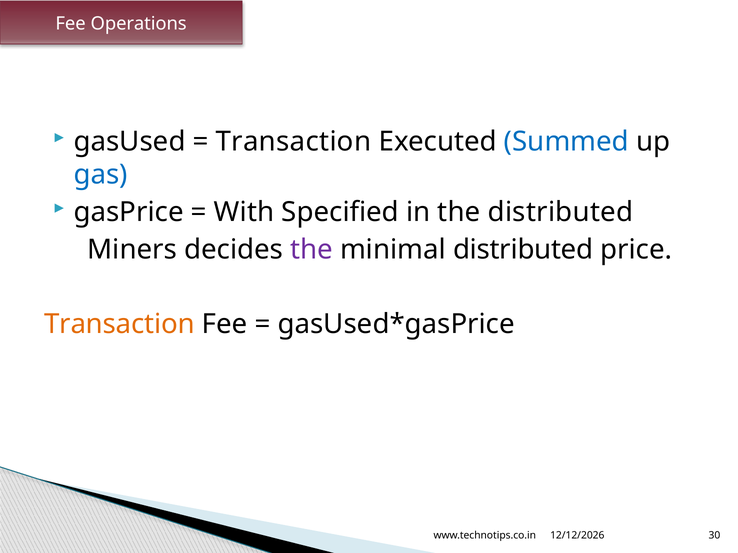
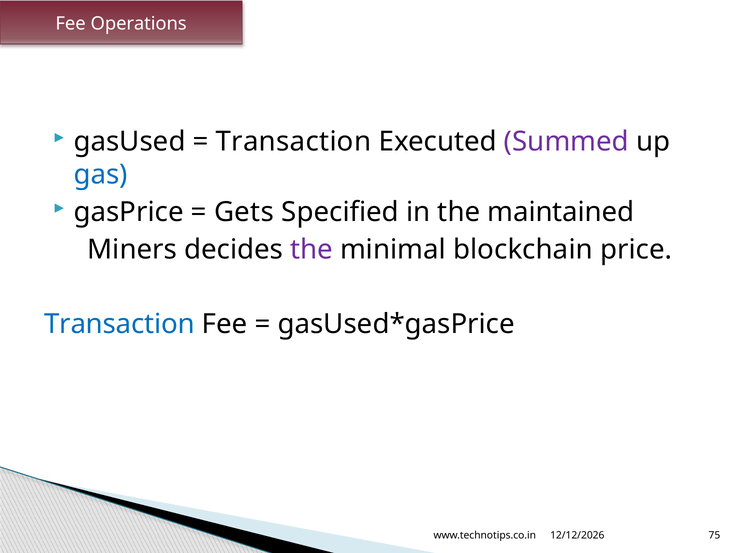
Summed colour: blue -> purple (566, 142)
With: With -> Gets (244, 212)
the distributed: distributed -> maintained (561, 212)
minimal distributed: distributed -> blockchain (523, 250)
Transaction colour: orange -> blue (120, 324)
30: 30 -> 75 (714, 536)
